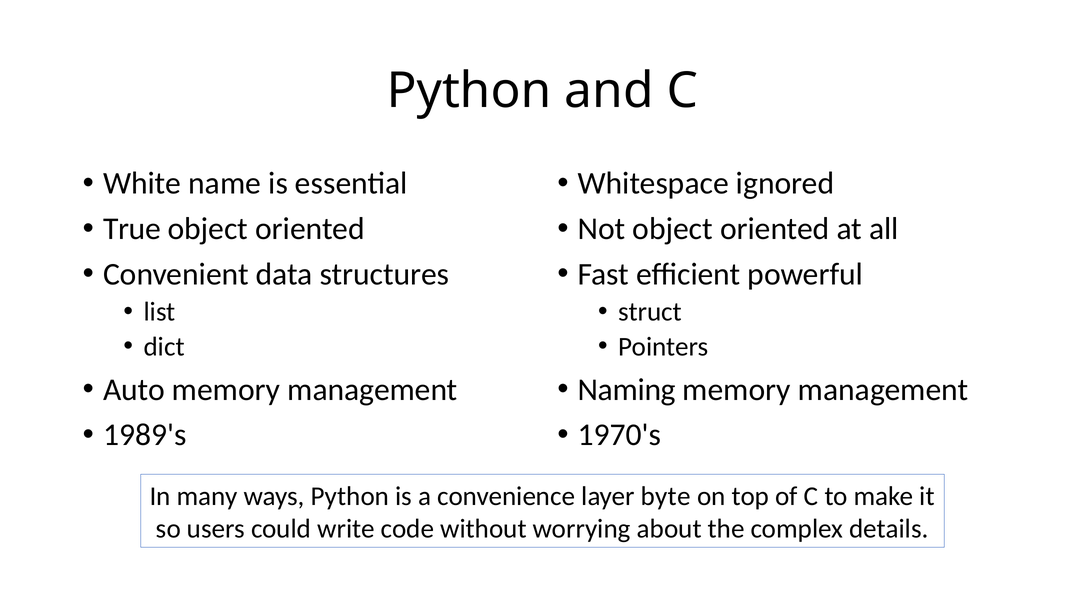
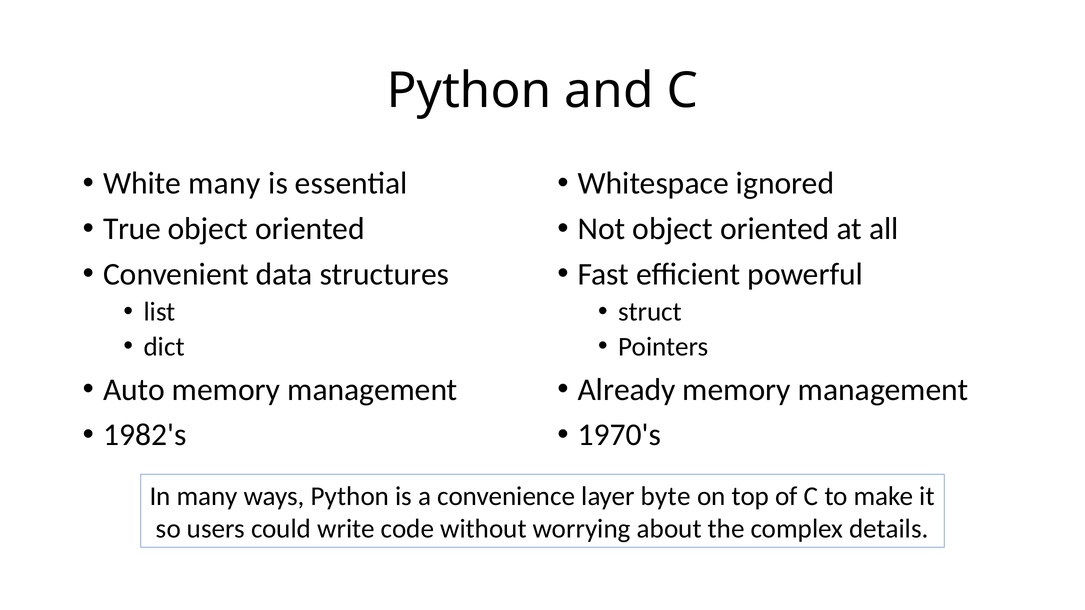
White name: name -> many (224, 183)
Naming: Naming -> Already (627, 390)
1989's: 1989's -> 1982's (145, 435)
